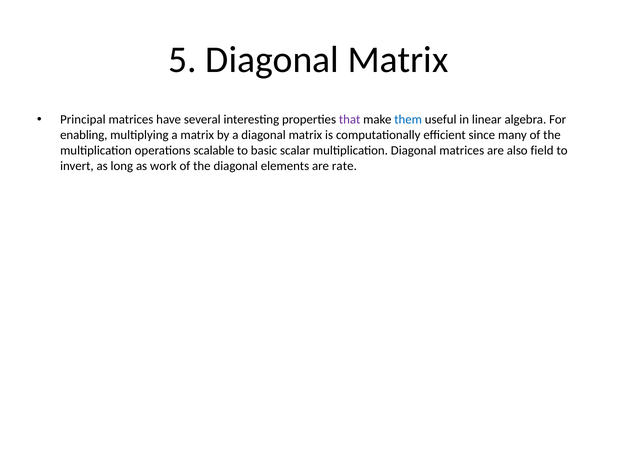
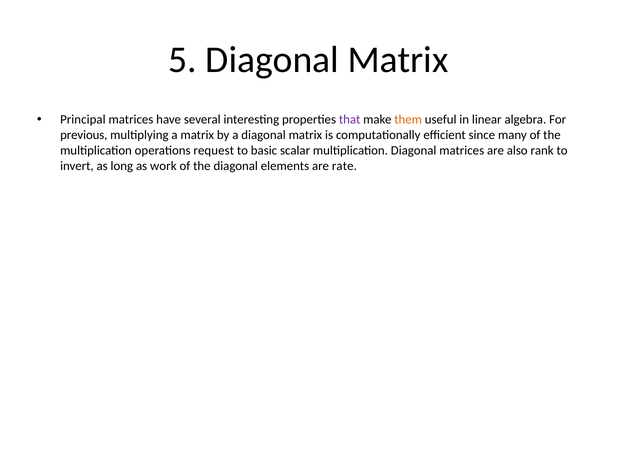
them colour: blue -> orange (408, 120)
enabling: enabling -> previous (84, 135)
scalable: scalable -> request (214, 151)
field: field -> rank (542, 151)
